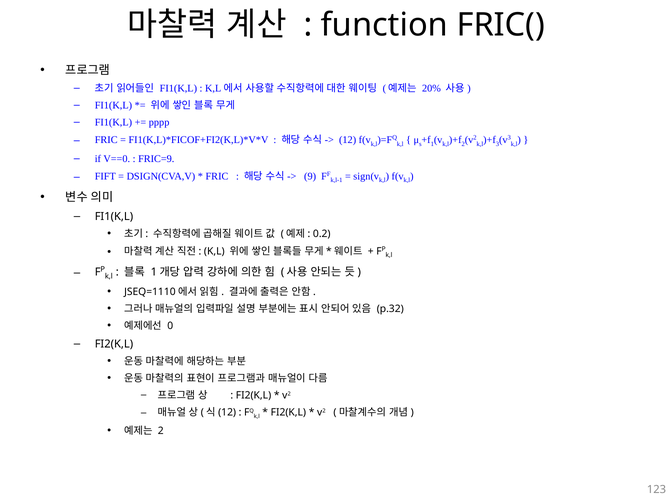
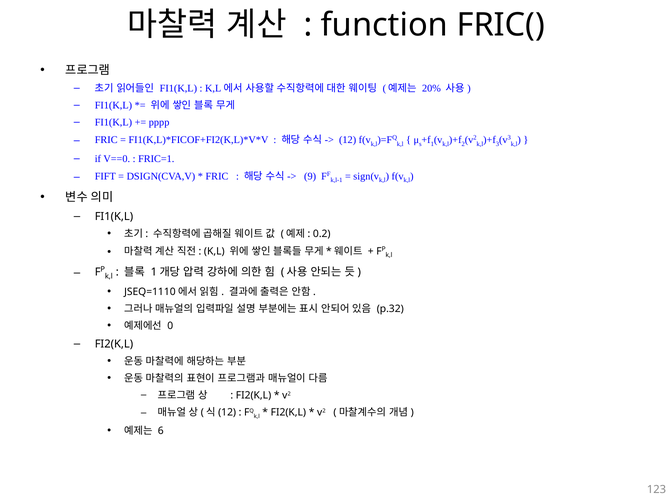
FRIC=9: FRIC=9 -> FRIC=1 (156, 159)
2: 2 -> 6 (161, 431)
